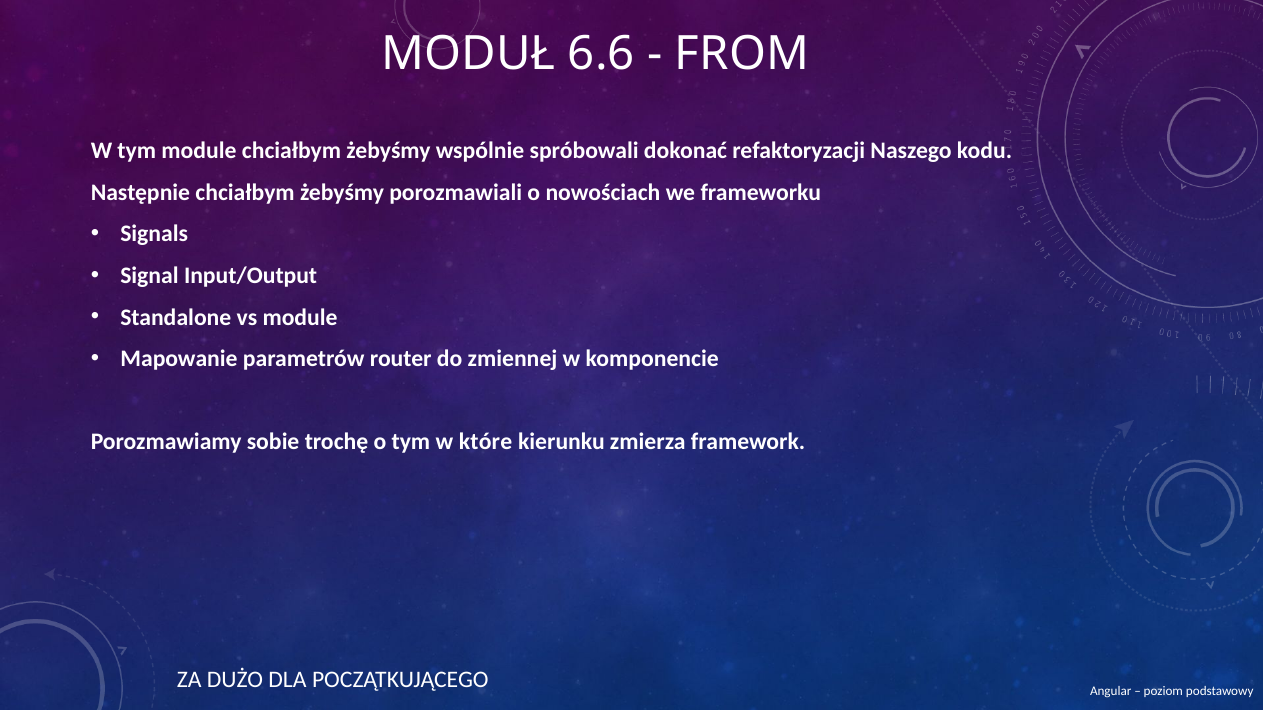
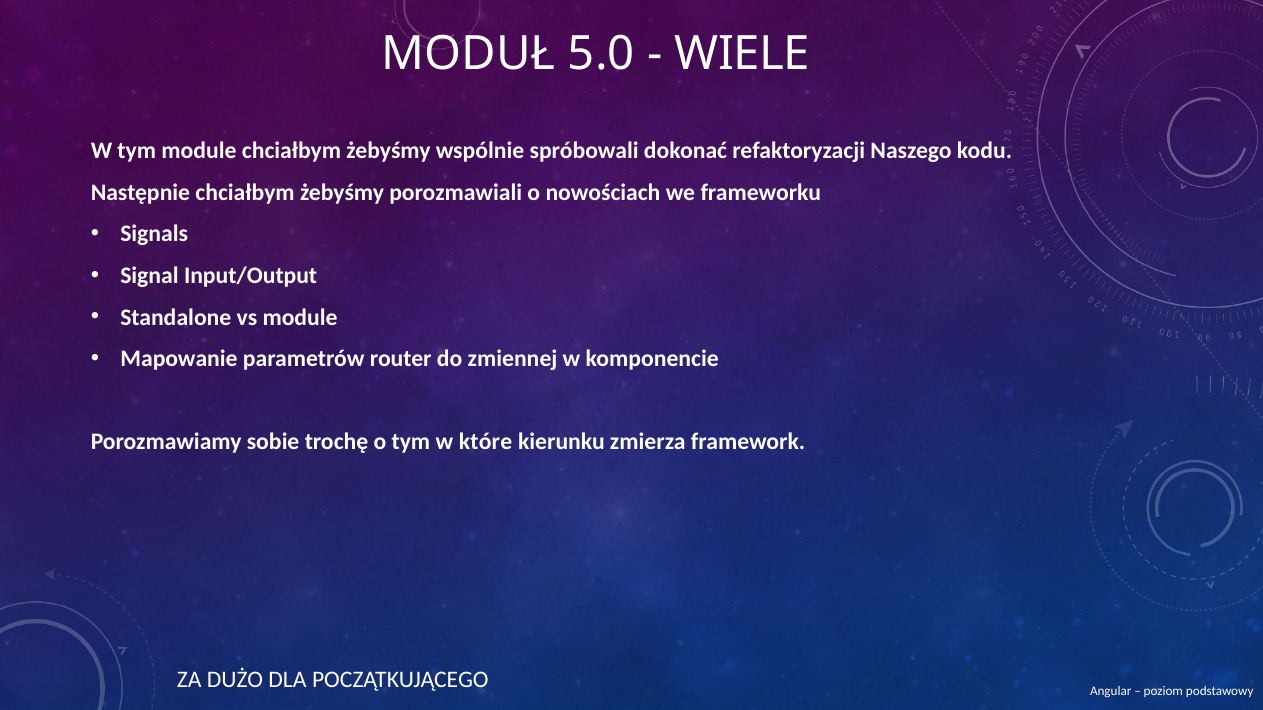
6.6: 6.6 -> 5.0 (601, 54)
FROM: FROM -> WIELE (742, 54)
